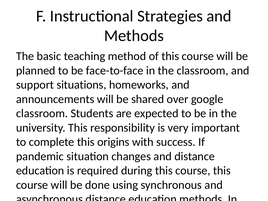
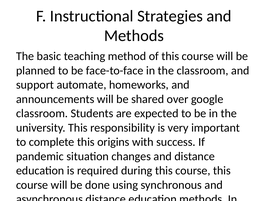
situations: situations -> automate (81, 85)
